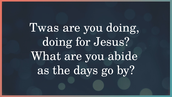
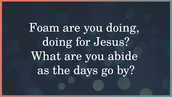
Twas: Twas -> Foam (44, 28)
